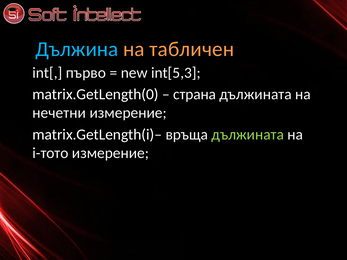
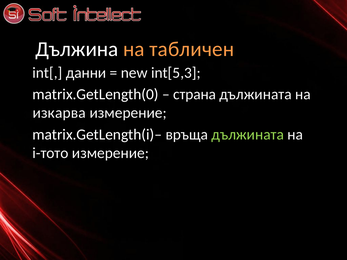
Дължина colour: light blue -> white (77, 49)
първо: първо -> данни (86, 73)
нечетни: нечетни -> изкарва (59, 113)
